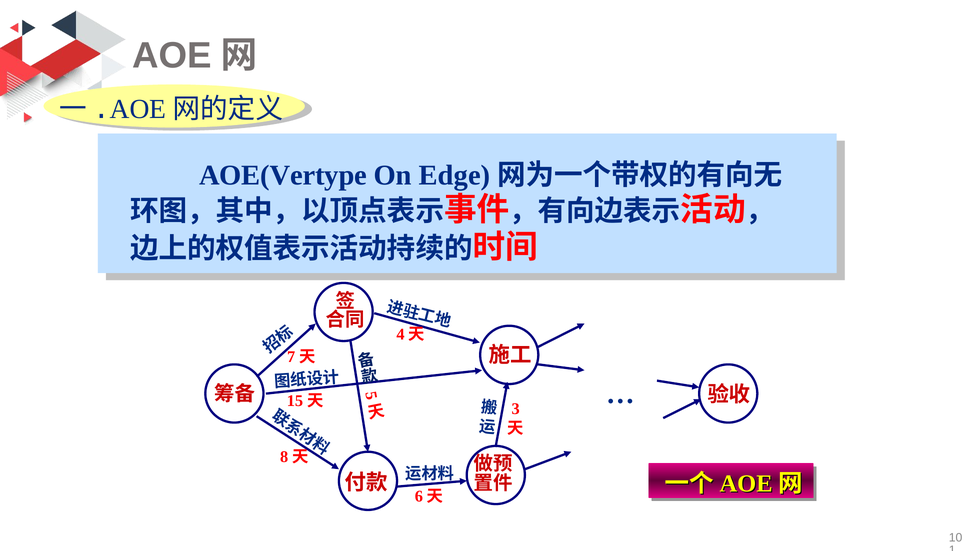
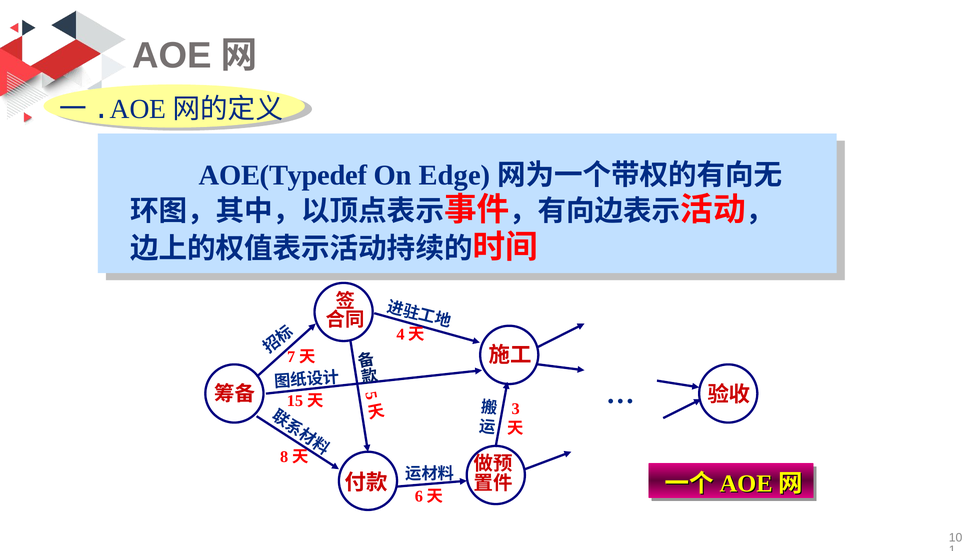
AOE(Vertype: AOE(Vertype -> AOE(Typedef (283, 175)
